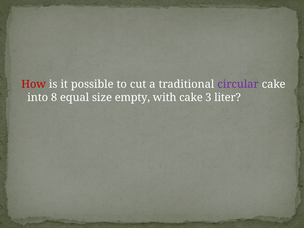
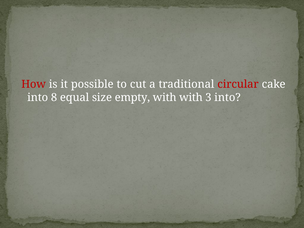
circular colour: purple -> red (238, 84)
with cake: cake -> with (191, 97)
3 liter: liter -> into (227, 97)
